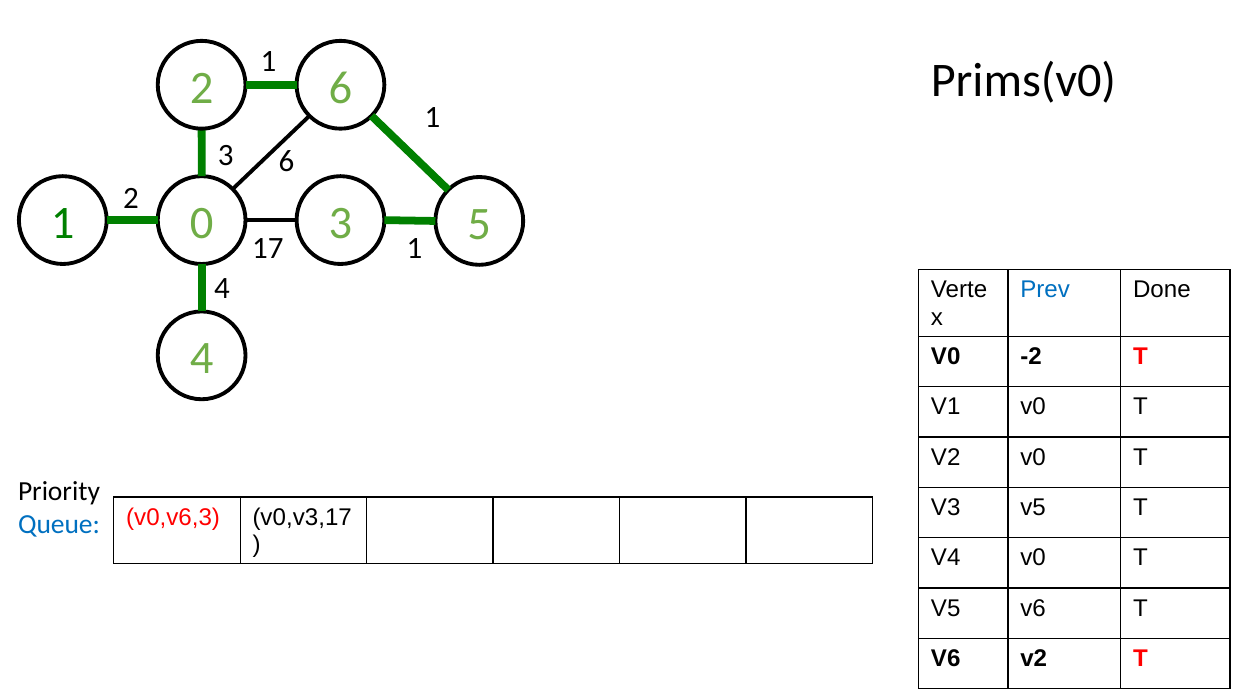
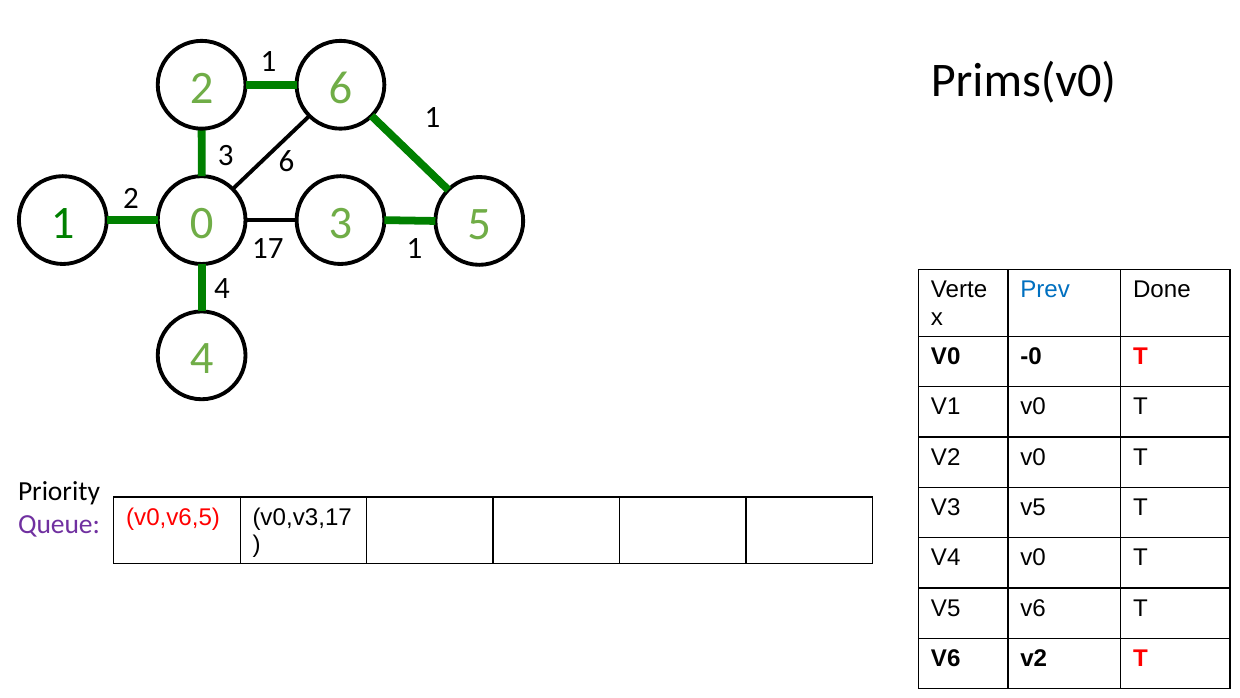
-2: -2 -> -0 (1031, 356)
v0,v6,3: v0,v6,3 -> v0,v6,5 (173, 517)
Queue colour: blue -> purple (59, 524)
